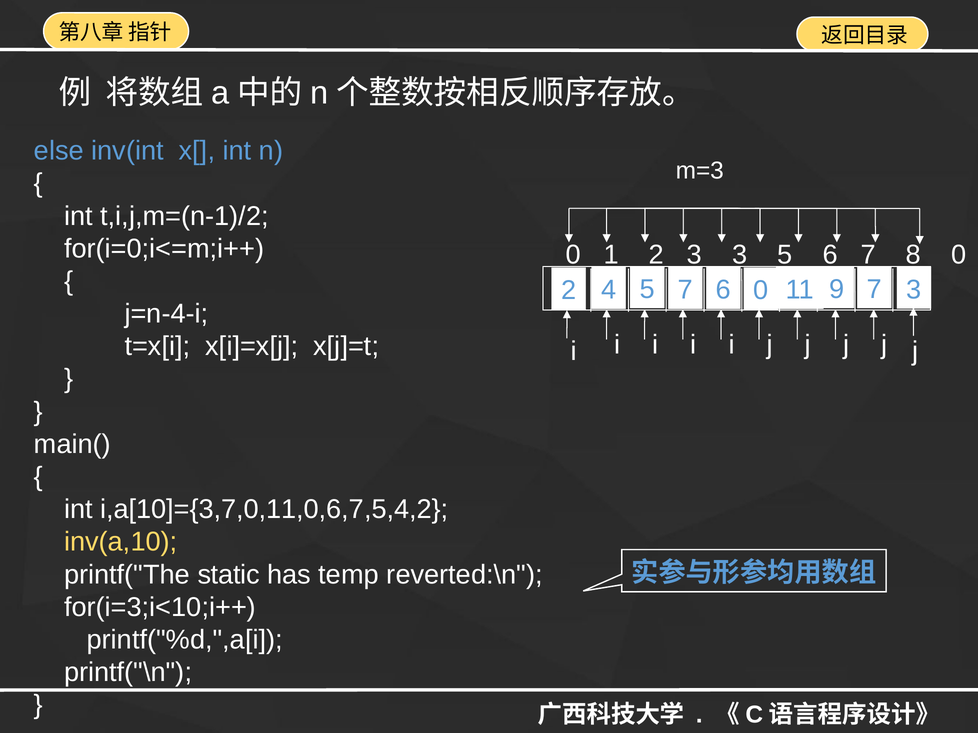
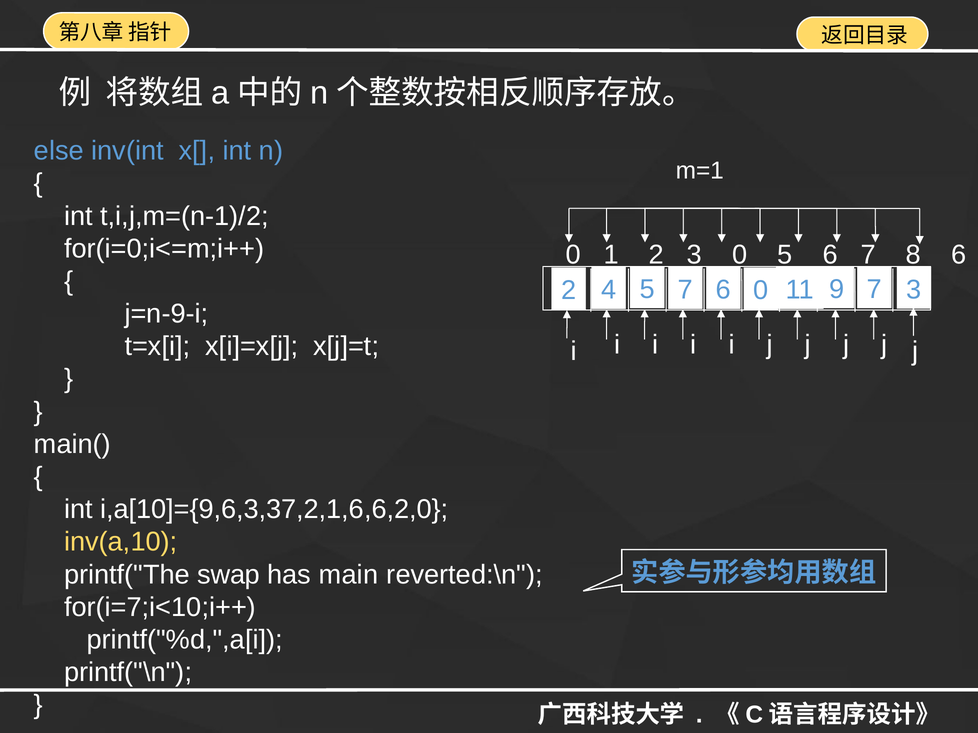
m=3: m=3 -> m=1 (700, 171)
3: 3 -> 0 (740, 255)
0: 0 -> 6 (959, 255)
j=n-4-i: j=n-4-i -> j=n-9-i (166, 314)
i,a[10]={3,7,0,11,0,6,7,5,4,2: i,a[10]={3,7,0,11,0,6,7,5,4,2 -> i,a[10]={9,6,3,37,2,1,6,6,2,0 (274, 510)
static: static -> swap (229, 575)
temp: temp -> main (348, 575)
for(i=3;i<10;i++: for(i=3;i<10;i++ -> for(i=7;i<10;i++ (160, 608)
